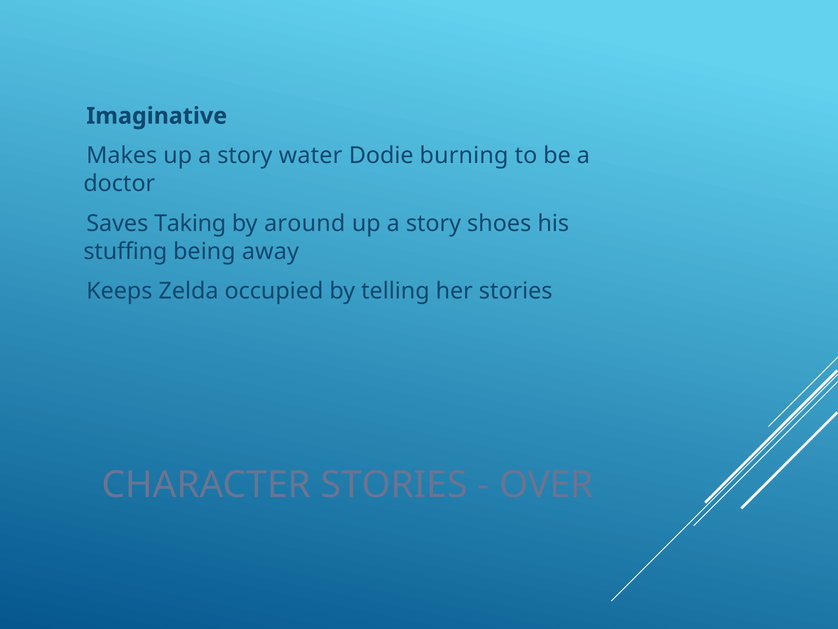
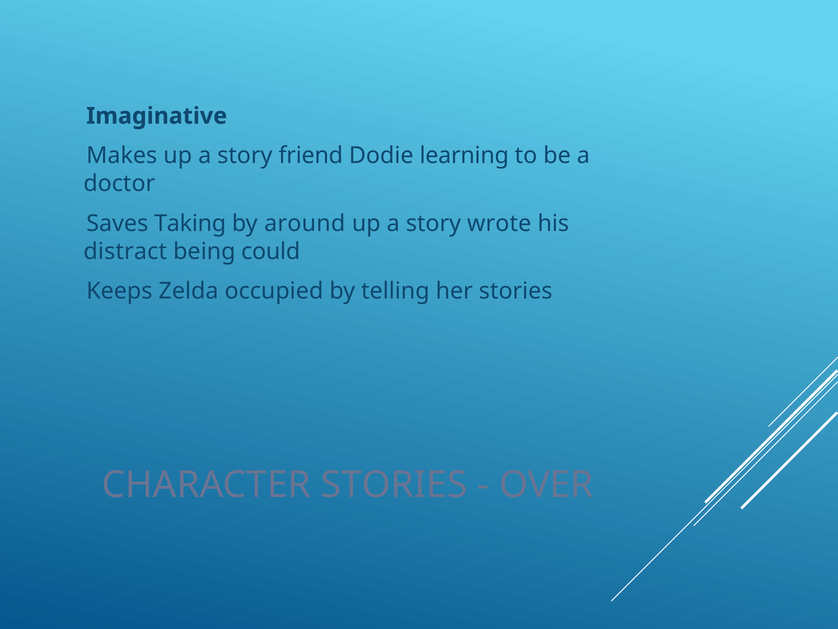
water: water -> friend (311, 156)
burning: burning -> learning (464, 156)
shoes: shoes -> wrote (499, 223)
stuffing: stuffing -> distract (125, 251)
away: away -> could (271, 251)
